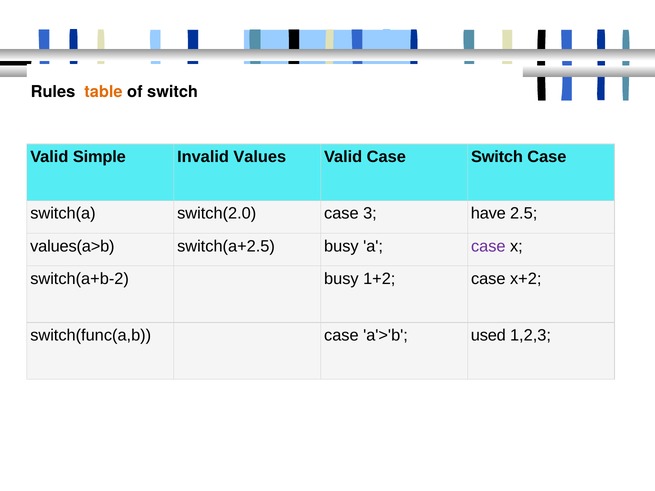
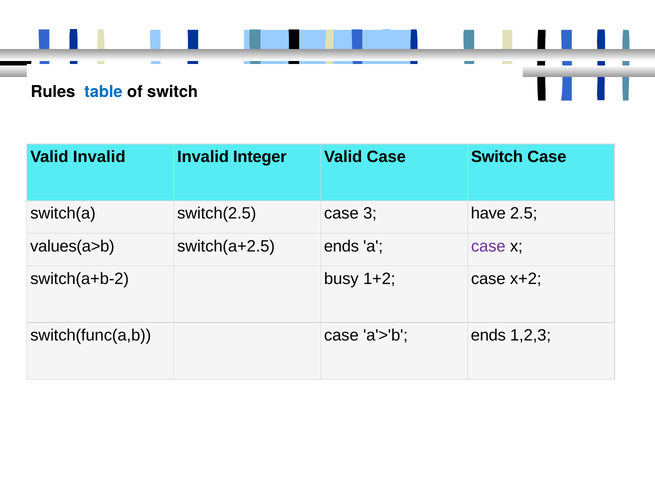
table colour: orange -> blue (103, 92)
Valid Simple: Simple -> Invalid (99, 157)
Values: Values -> Integer (260, 157)
switch(2.0: switch(2.0 -> switch(2.5 (217, 214)
switch(a+2.5 busy: busy -> ends (341, 246)
a'>'b used: used -> ends (488, 336)
